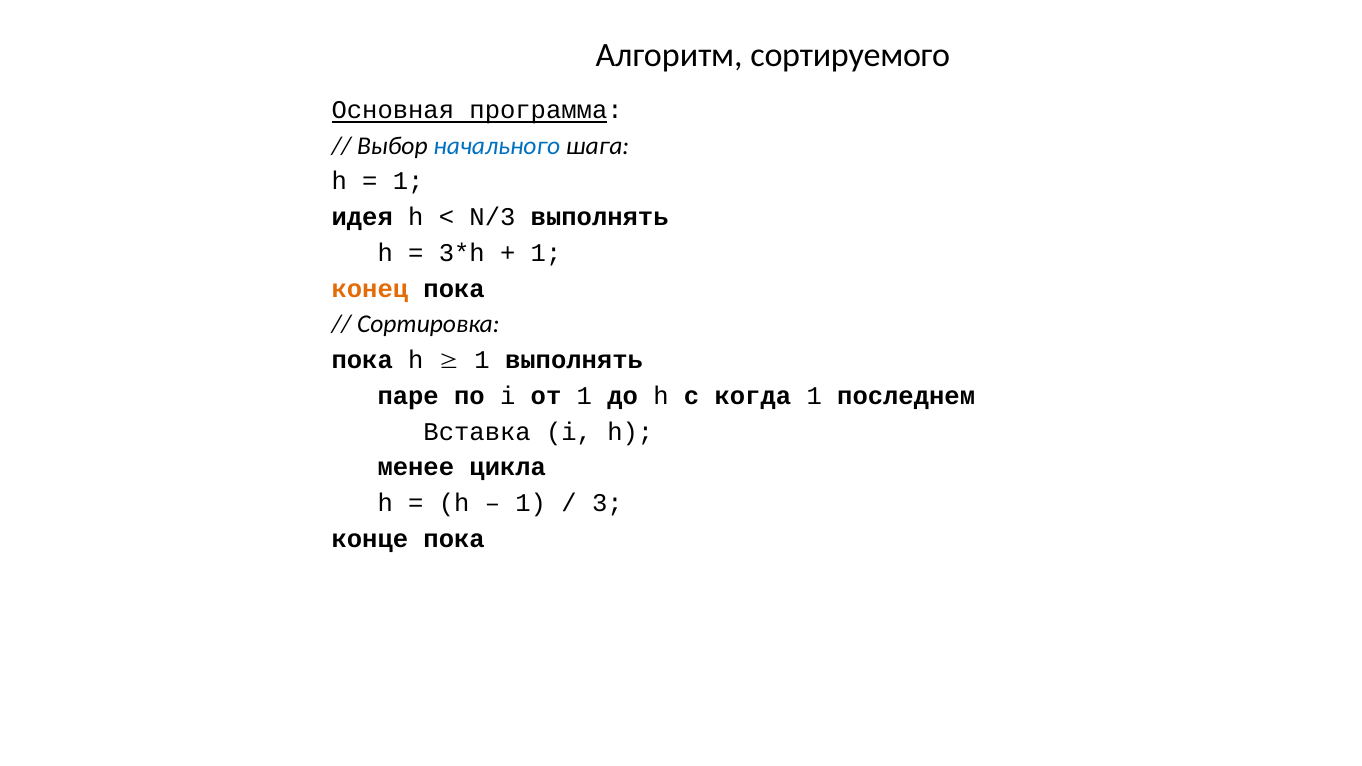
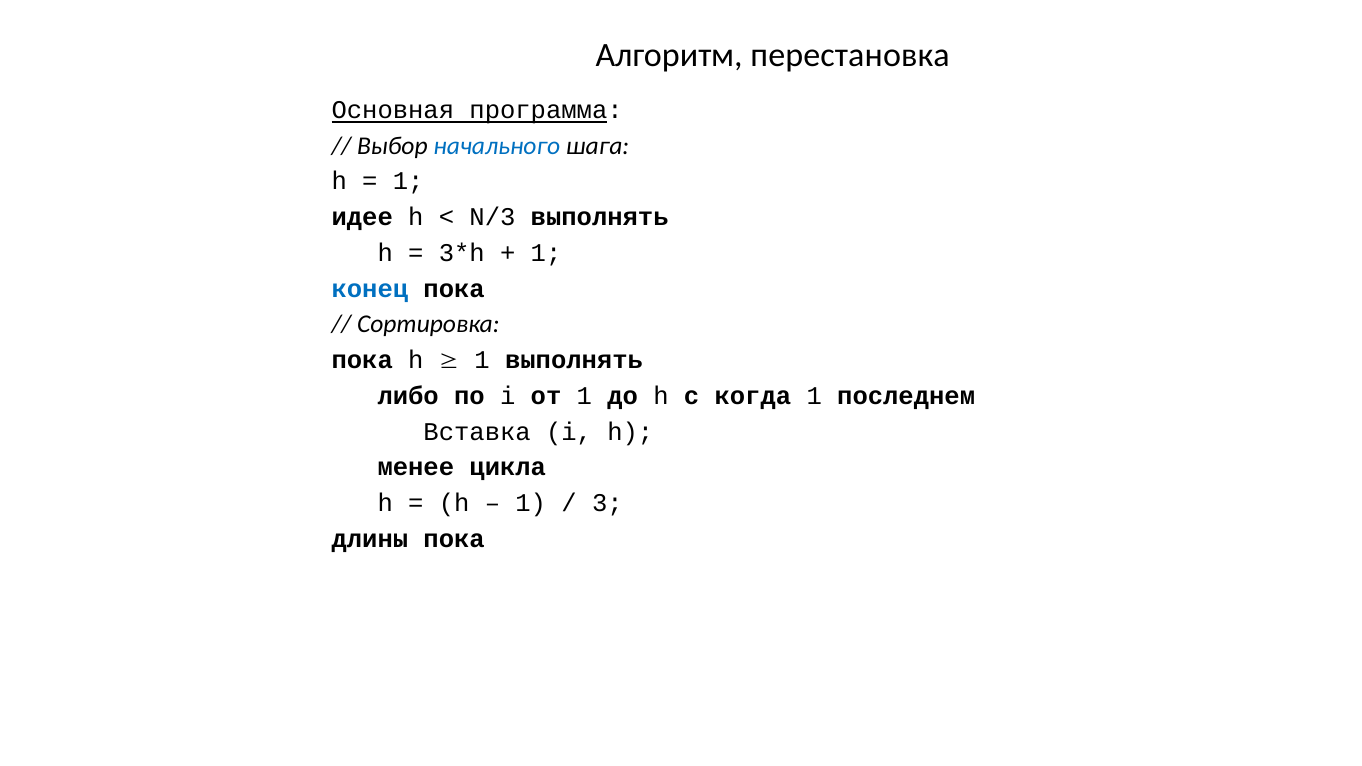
сортируемого: сортируемого -> перестановка (850, 56)
идея: идея -> идее (362, 217)
конец colour: orange -> blue (370, 289)
паре: паре -> либо (408, 396)
конце: конце -> длины (370, 539)
